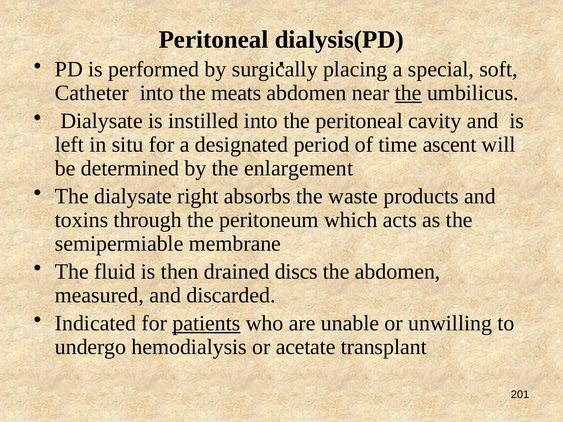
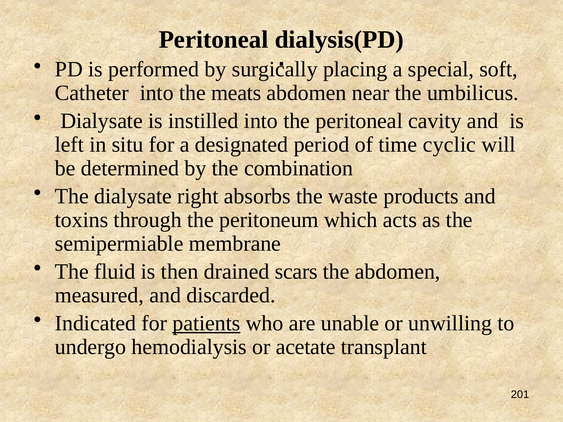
the underline: present -> none (408, 93)
ascent: ascent -> cyclic (449, 145)
enlargement: enlargement -> combination (299, 168)
discs: discs -> scars (296, 272)
